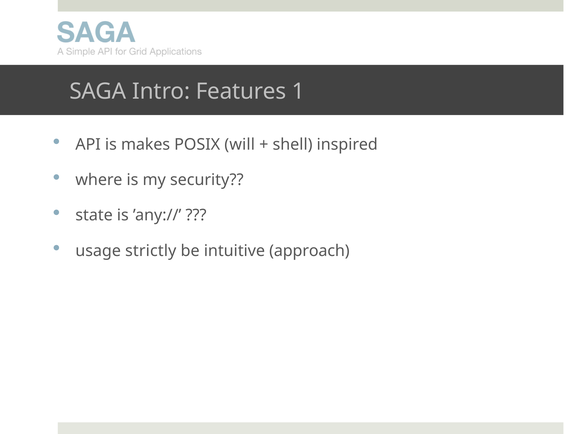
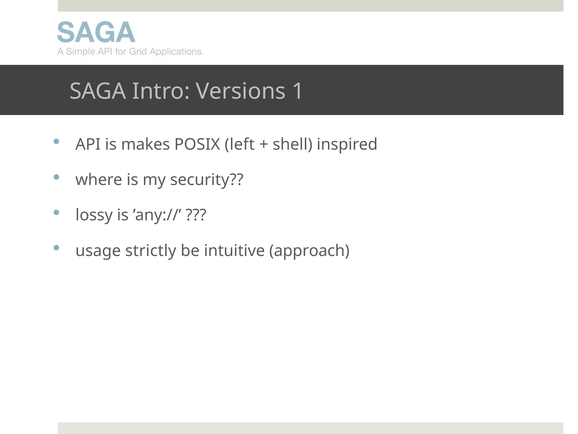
Features: Features -> Versions (241, 91)
will: will -> left (240, 144)
state: state -> lossy (94, 215)
